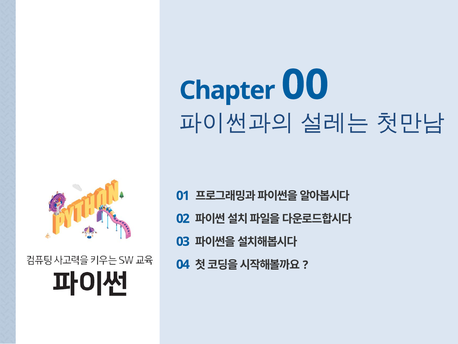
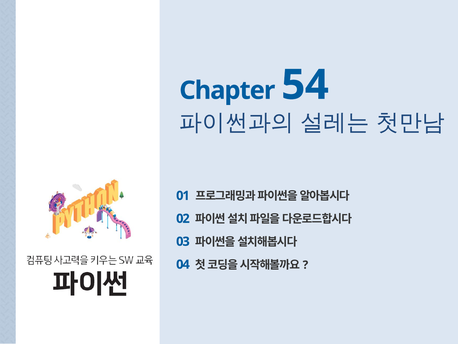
00: 00 -> 54 (305, 85)
